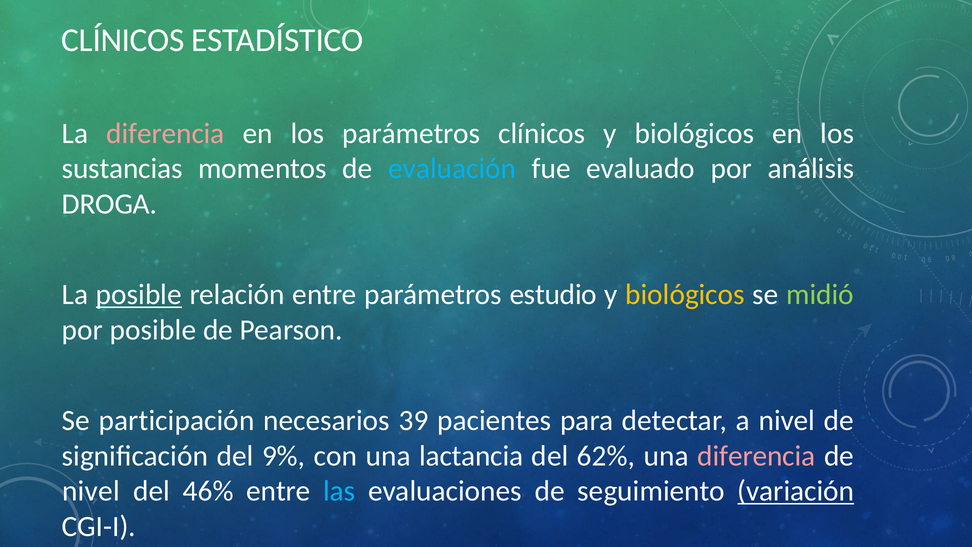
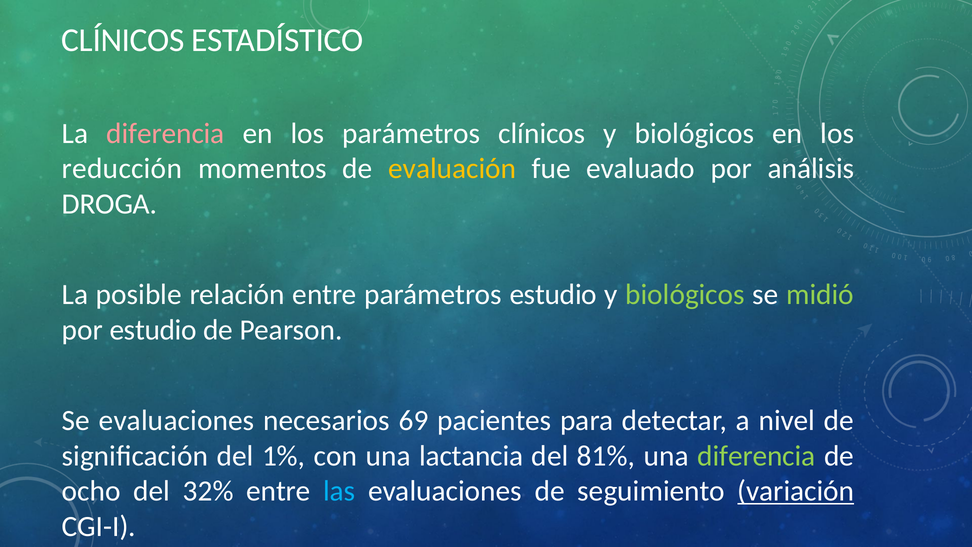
sustancias: sustancias -> reducción (122, 169)
evaluación colour: light blue -> yellow (452, 169)
posible underline: present -> none (139, 295)
biológicos colour: yellow -> light green (685, 295)
por posible: posible -> estudio (153, 330)
Se participación: participación -> evaluaciones (177, 421)
39: 39 -> 69 (414, 421)
9%: 9% -> 1% (284, 456)
62%: 62% -> 81% (606, 456)
diferencia colour: pink -> light green (756, 456)
nivel: nivel -> ocho (91, 491)
46%: 46% -> 32% (208, 491)
